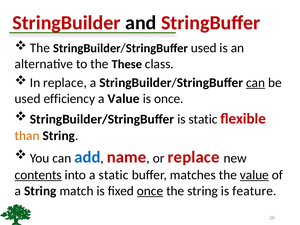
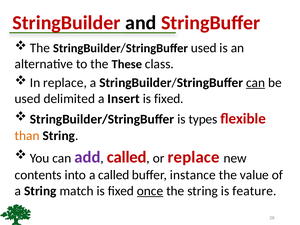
efficiency: efficiency -> delimited (69, 99)
a Value: Value -> Insert (124, 99)
once: once -> fixed (169, 99)
is static: static -> types (203, 119)
add colour: blue -> purple (87, 157)
name: name -> called (127, 157)
contents underline: present -> none (38, 175)
a static: static -> called (114, 175)
matches: matches -> instance (193, 175)
value underline: present -> none (254, 175)
